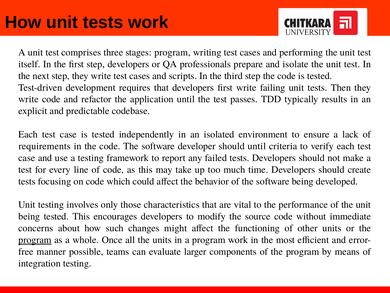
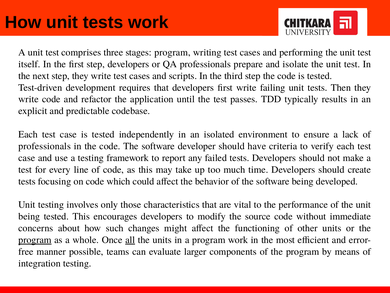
requirements: requirements -> professionals (45, 146)
should until: until -> have (257, 146)
all underline: none -> present (130, 239)
